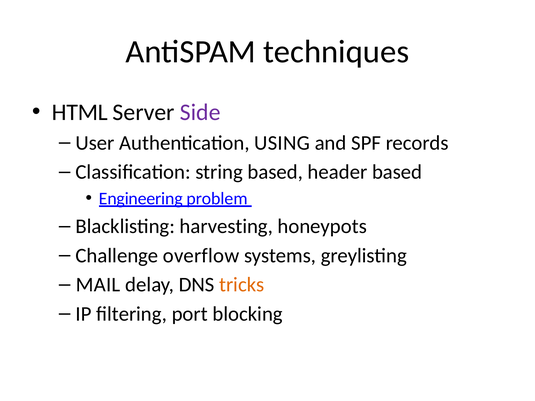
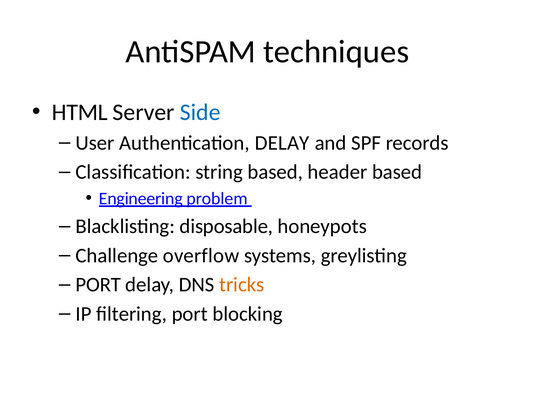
Side colour: purple -> blue (200, 112)
Authentication USING: USING -> DELAY (282, 143)
harvesting: harvesting -> disposable (226, 227)
MAIL: MAIL -> PORT (98, 285)
